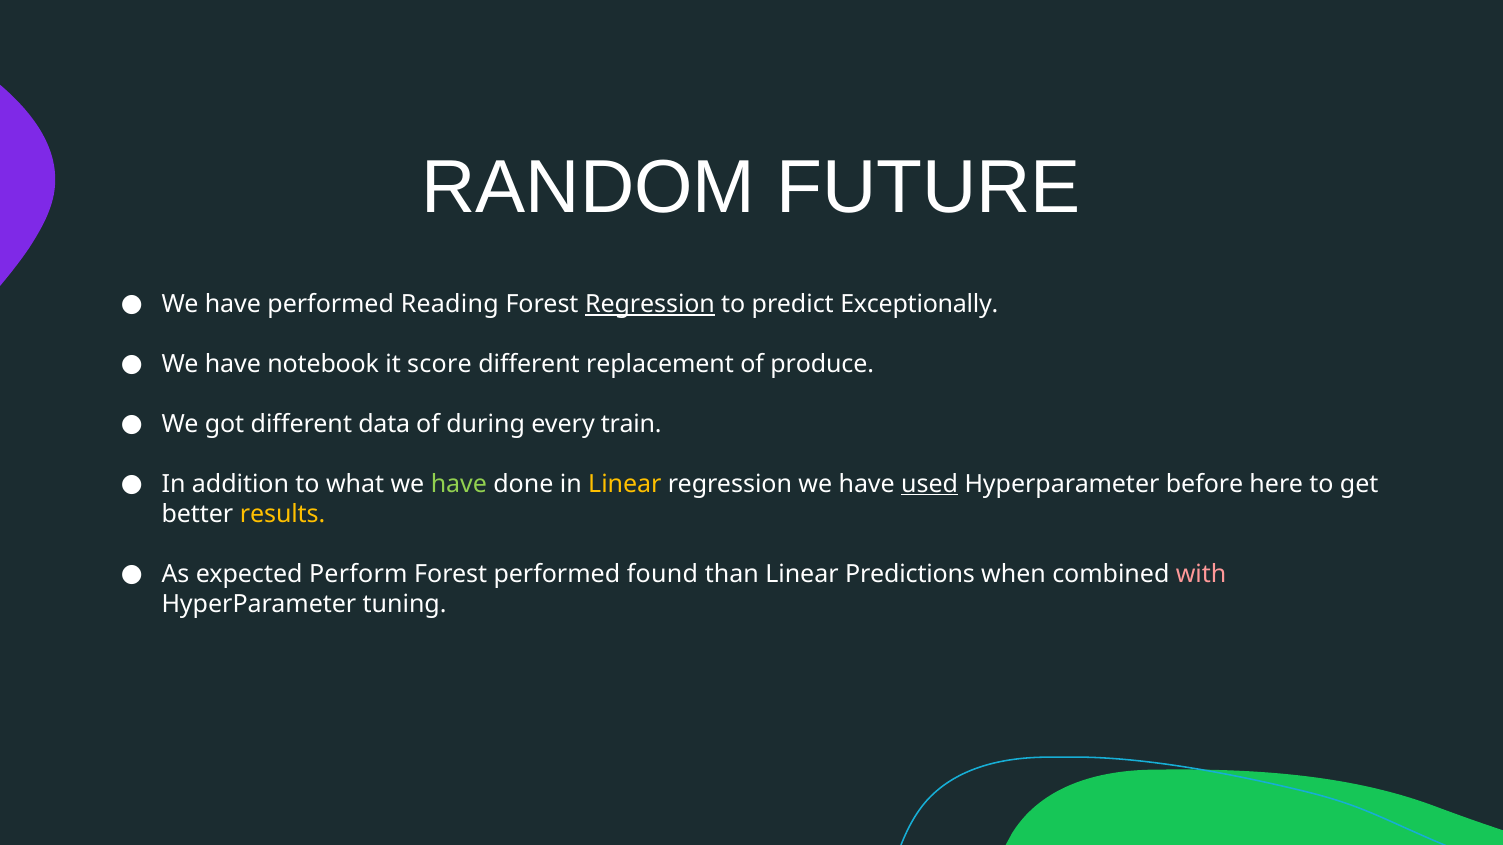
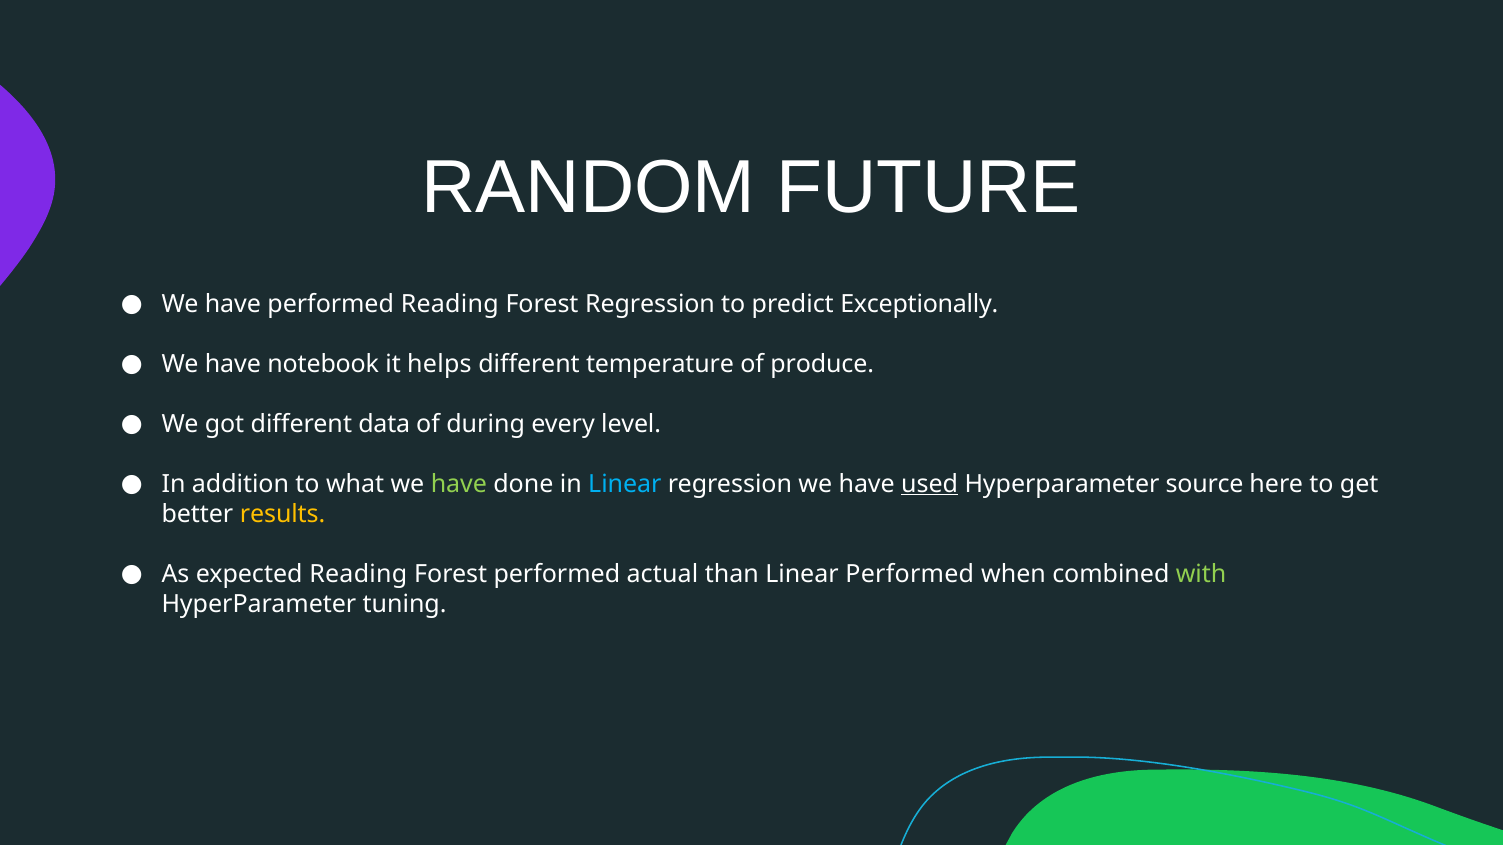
Regression underline: present -> none (650, 304)
score: score -> helps (439, 364)
replacement: replacement -> temperature (660, 364)
train: train -> level (631, 424)
Linear colour: yellow -> light blue (625, 484)
before: before -> source (1205, 484)
expected Perform: Perform -> Reading (358, 574)
found: found -> actual (662, 574)
Linear Predictions: Predictions -> Performed (910, 574)
with colour: pink -> light green (1201, 574)
